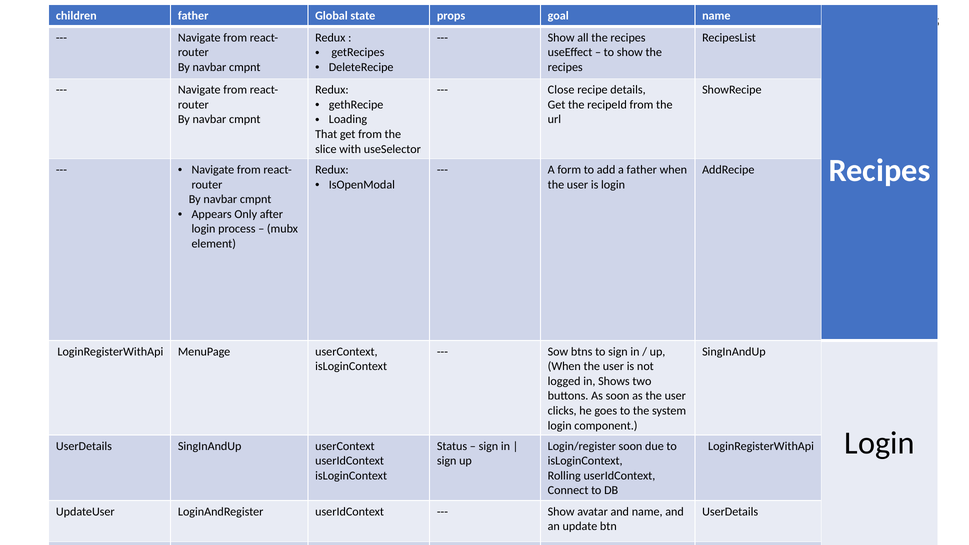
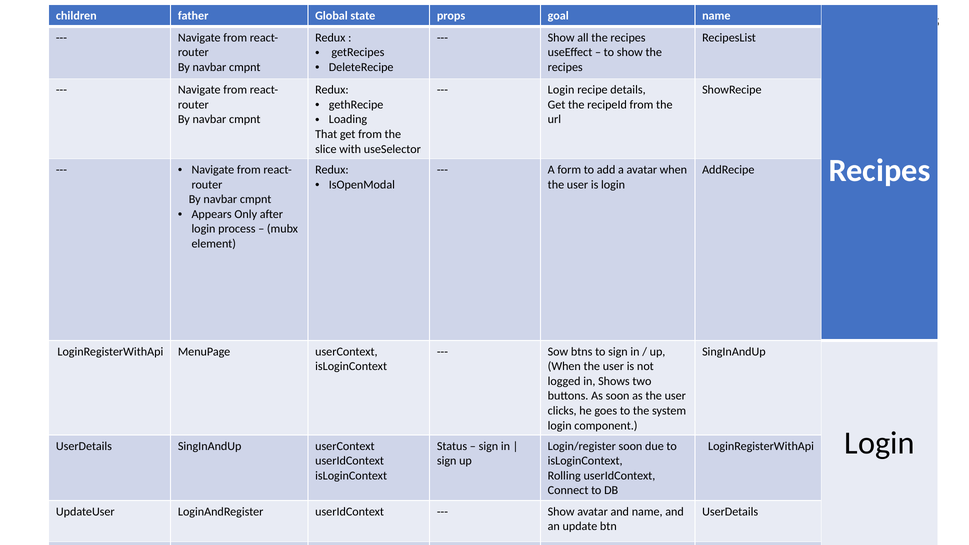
Close: Close -> Login (561, 90)
a father: father -> avatar (642, 170)
